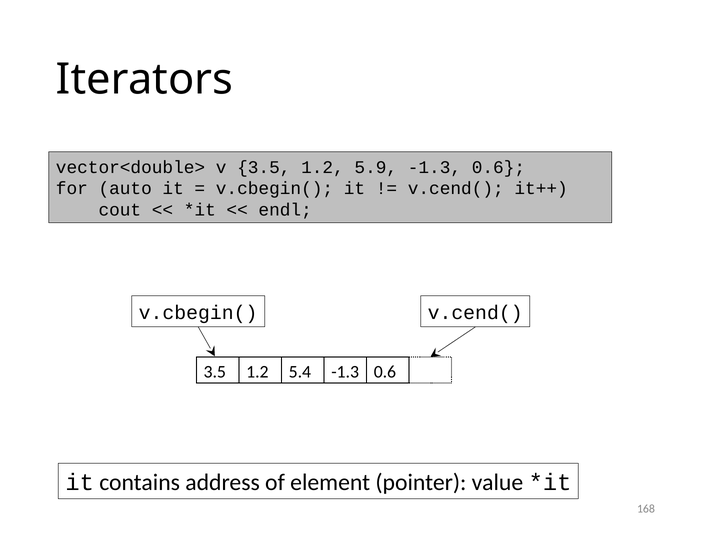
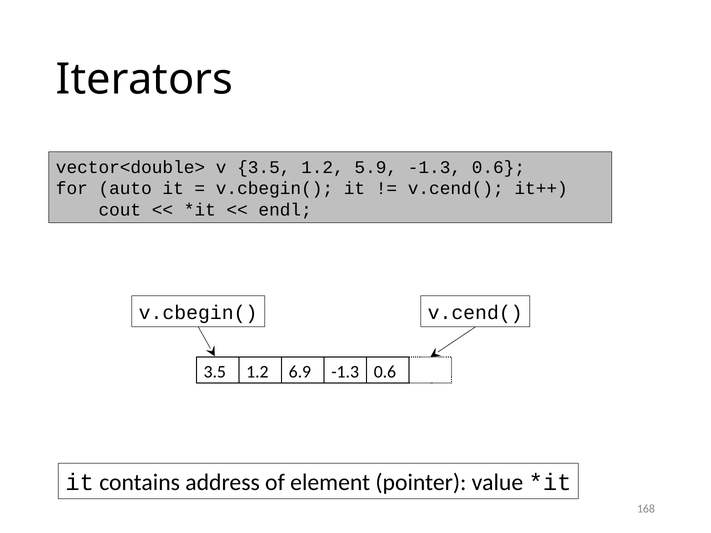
5.4: 5.4 -> 6.9 (300, 372)
